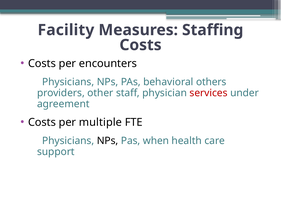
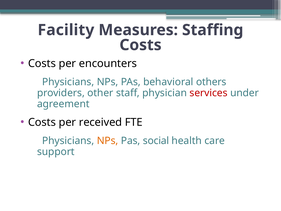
multiple: multiple -> received (100, 122)
NPs colour: black -> orange (108, 141)
when: when -> social (156, 141)
